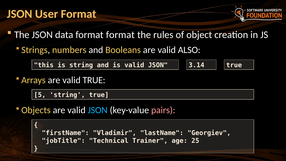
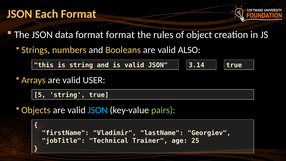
User: User -> Each (47, 14)
valid TRUE: TRUE -> USER (94, 80)
pairs colour: pink -> light green (163, 110)
